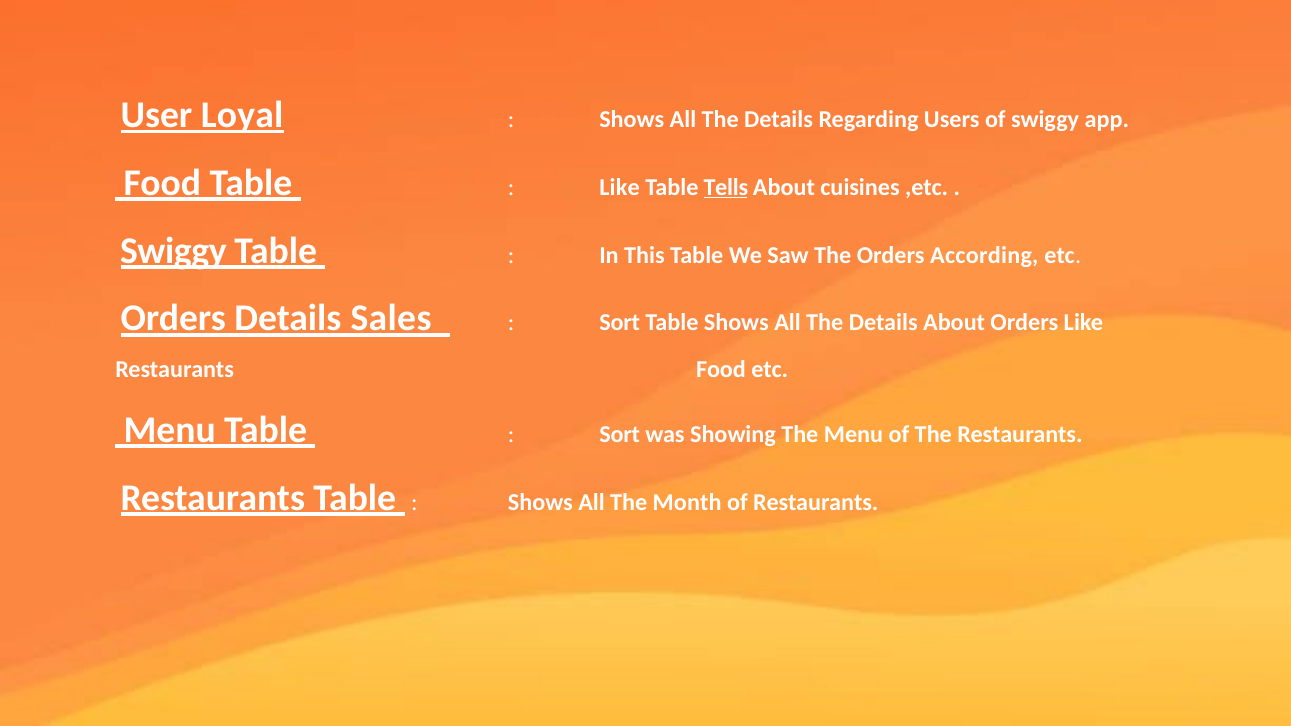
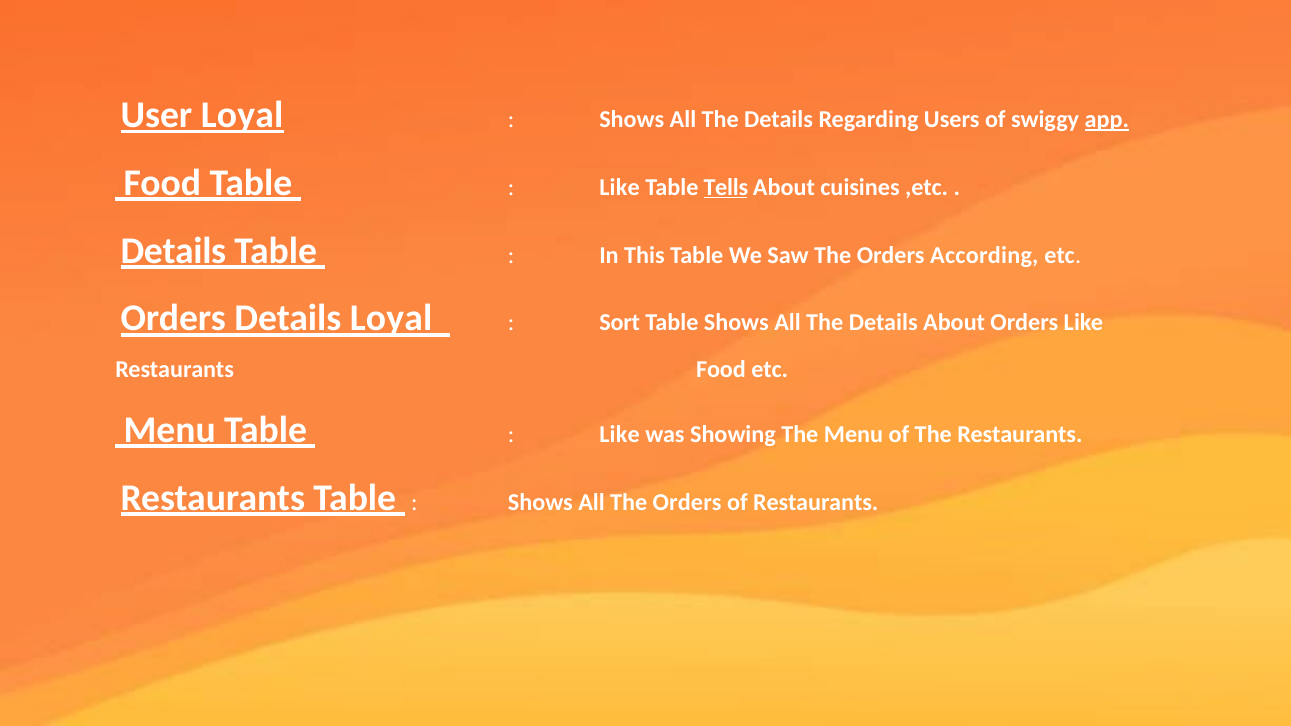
app underline: none -> present (1107, 120)
Swiggy: Swiggy -> Details (173, 251)
Details Sales: Sales -> Loyal (391, 319)
Sort: Sort -> Like (620, 434)
All The Month: Month -> Orders (687, 502)
